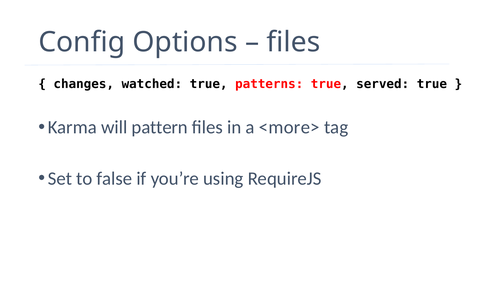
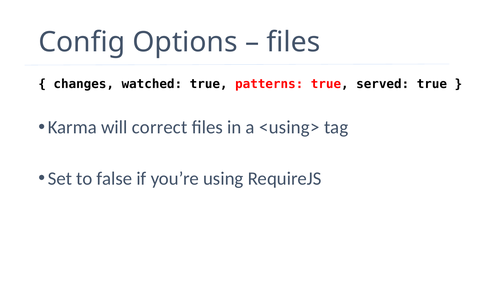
pattern: pattern -> correct (160, 127)
<more>: <more> -> <using> (289, 127)
